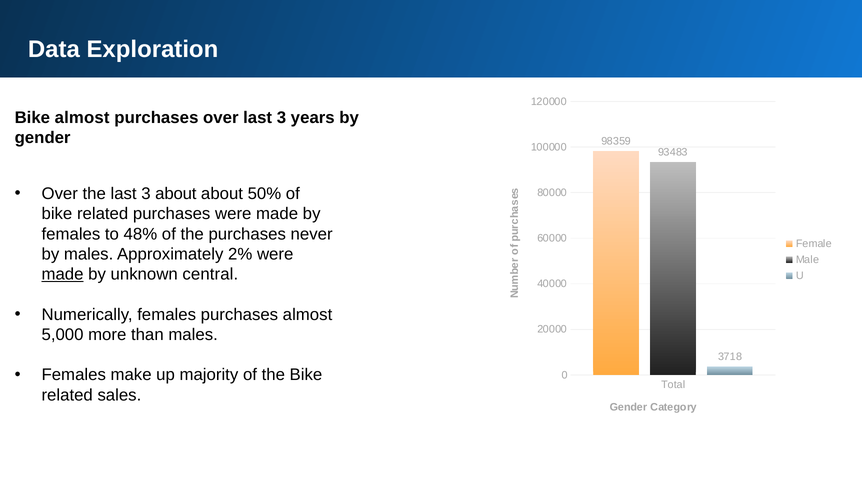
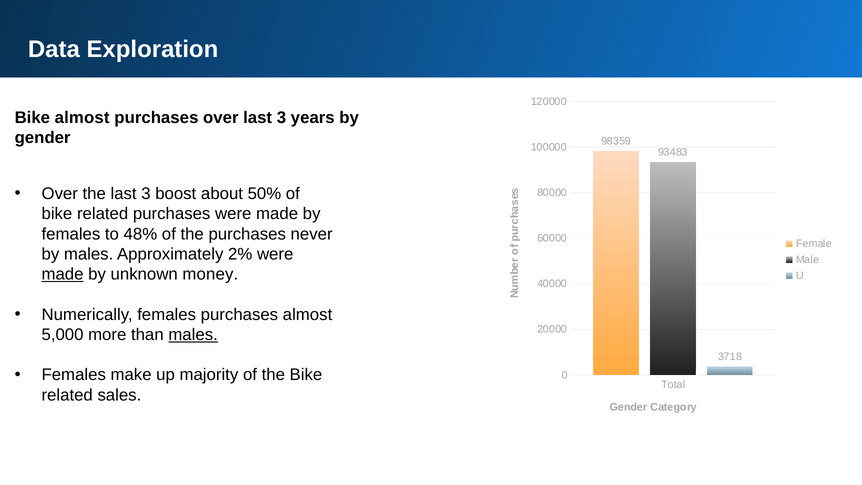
3 about: about -> boost (176, 194)
central: central -> money (210, 274)
males underline: none -> present (193, 335)
